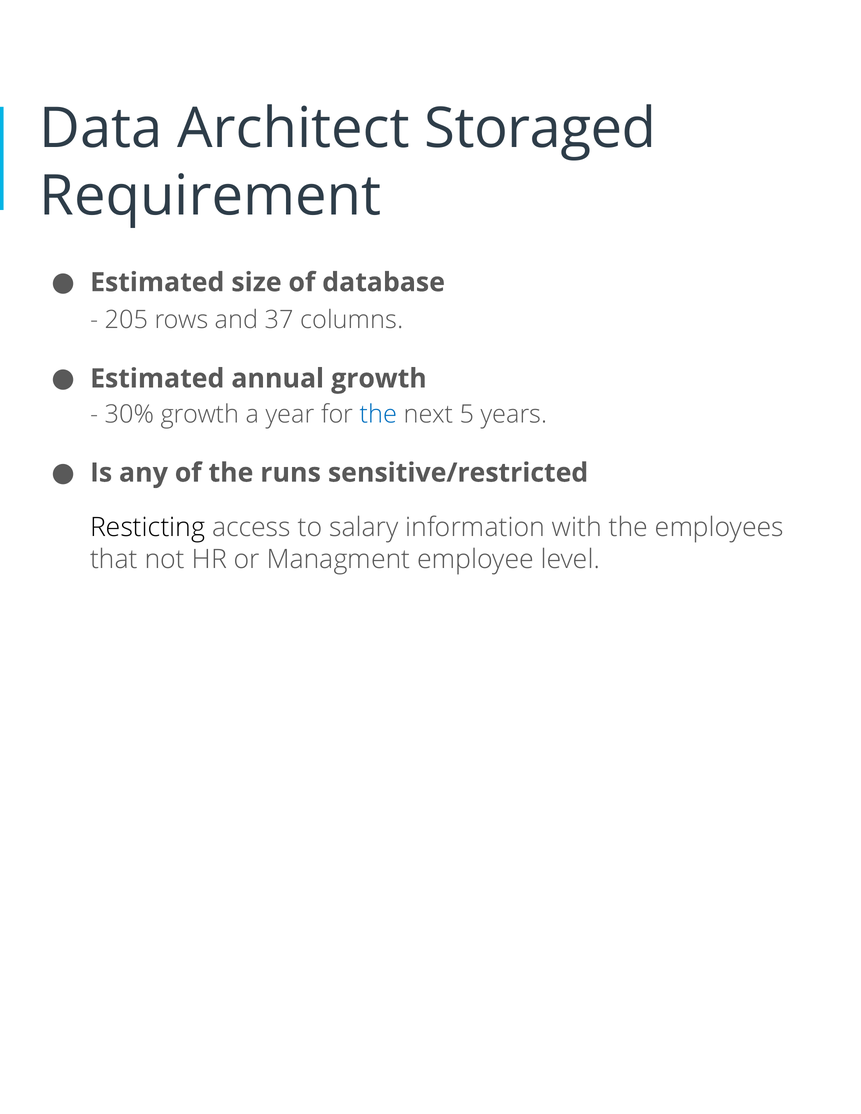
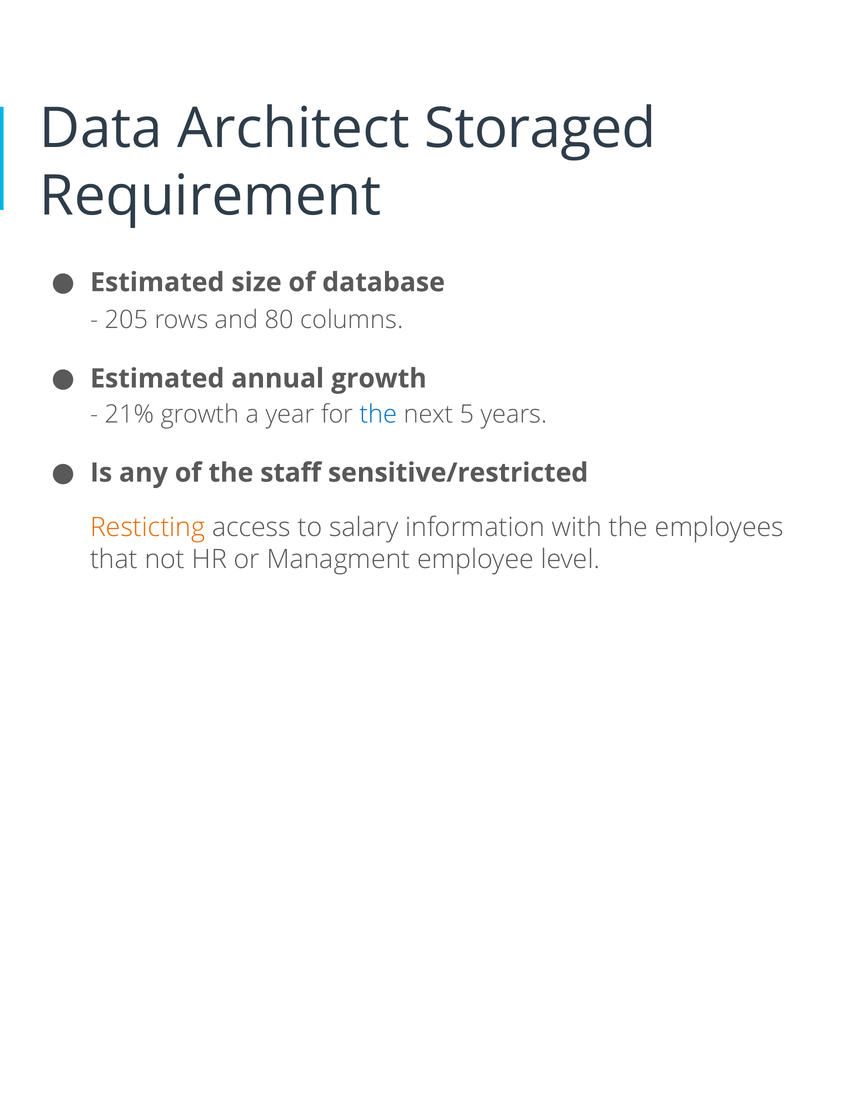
37: 37 -> 80 (279, 320)
30%: 30% -> 21% (129, 414)
runs: runs -> staff (291, 473)
Resticting colour: black -> orange (148, 527)
